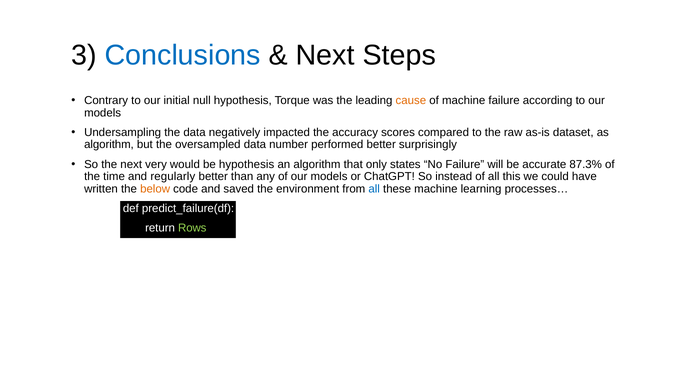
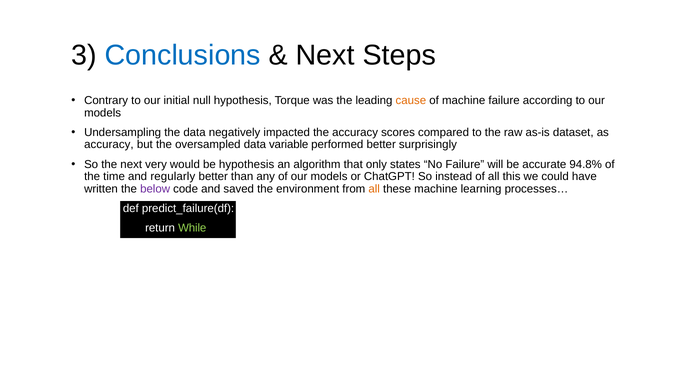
algorithm: algorithm -> accuracy (109, 145)
number: number -> variable (289, 145)
87.3%: 87.3% -> 94.8% (586, 164)
below colour: orange -> purple (155, 189)
all colour: blue -> orange (374, 189)
Rows: Rows -> While (192, 228)
